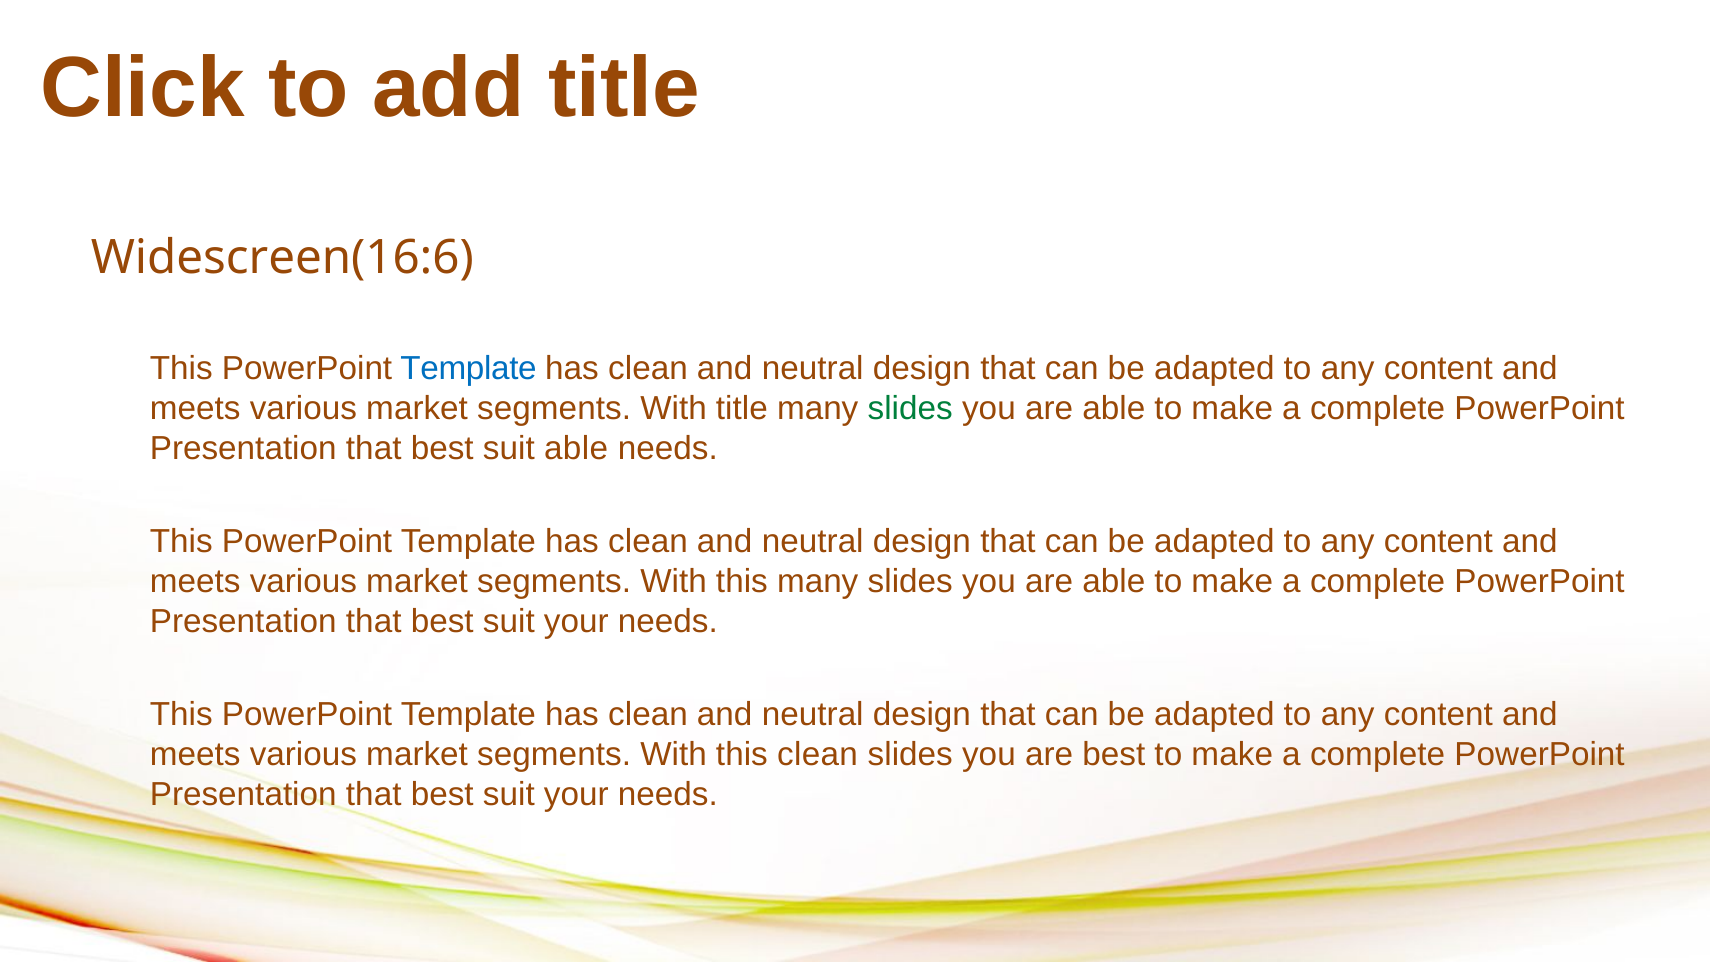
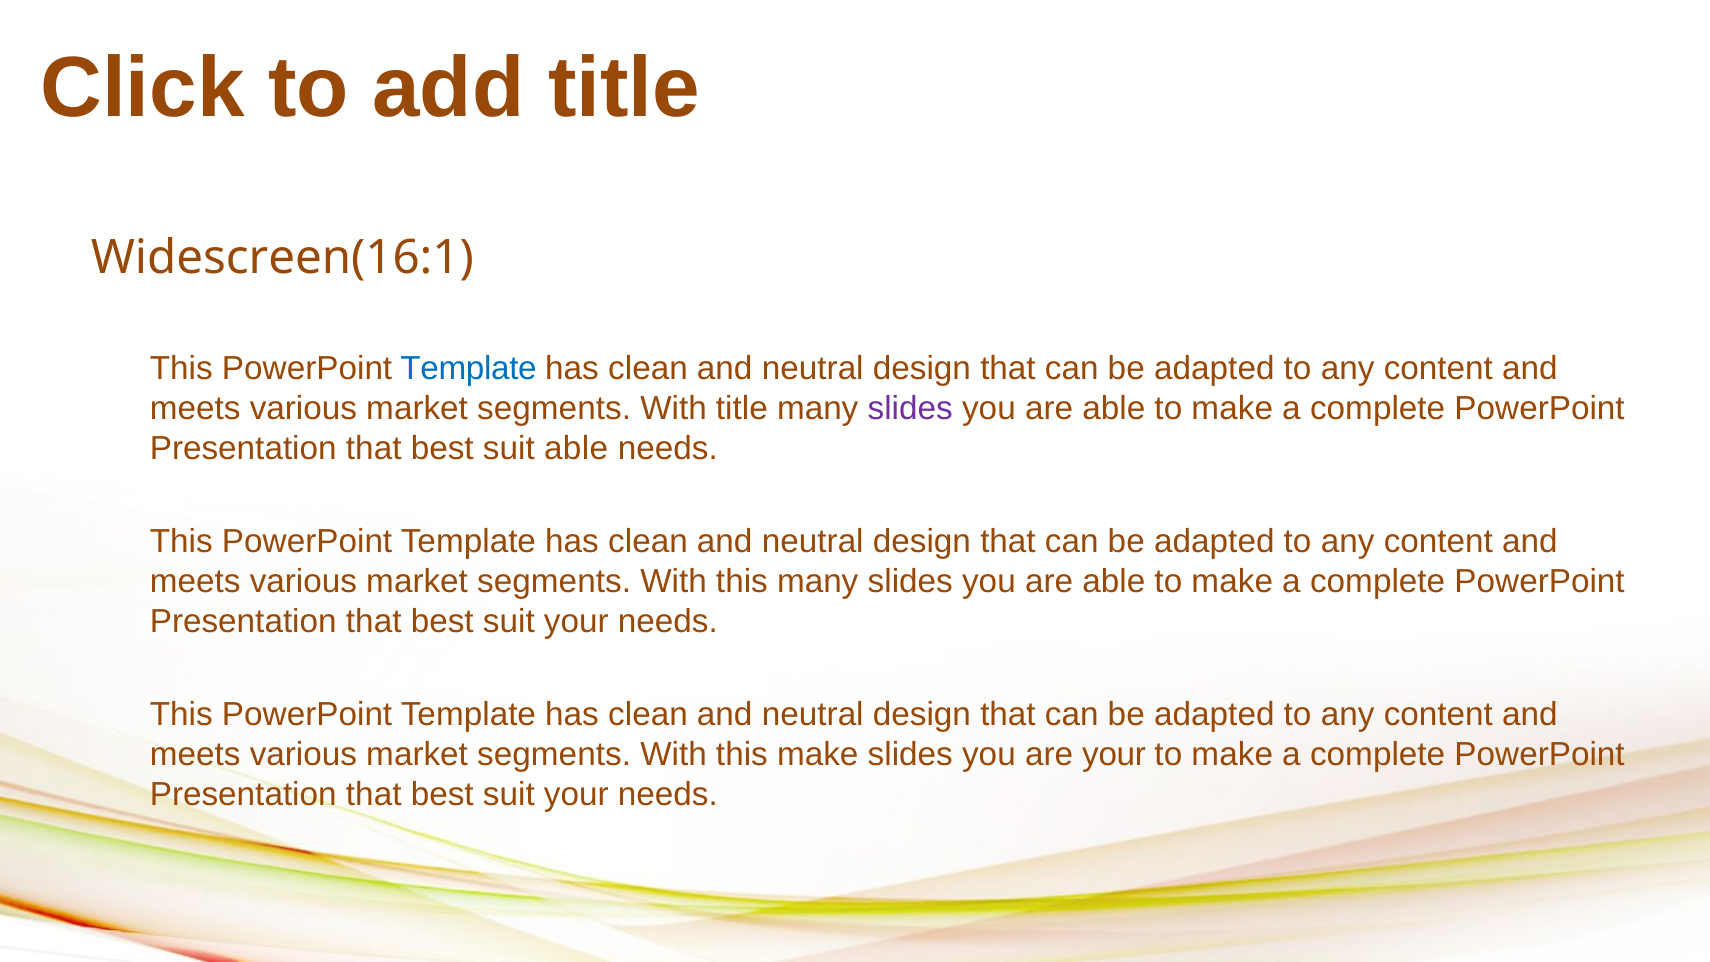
Widescreen(16:6: Widescreen(16:6 -> Widescreen(16:1 (282, 258)
slides colour: green -> purple (910, 409)
this clean: clean -> make (818, 755)
are best: best -> your (1114, 755)
